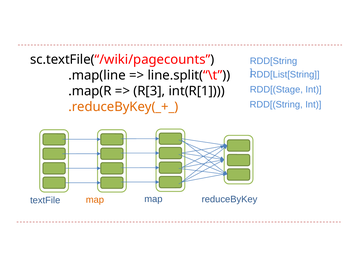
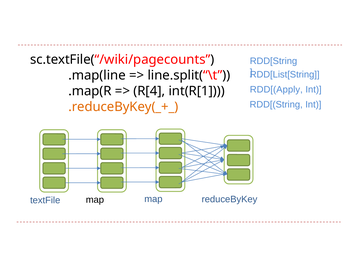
RDD[(Stage: RDD[(Stage -> RDD[(Apply (276, 89)
R[3: R[3 -> R[4 (149, 91)
map colour: orange -> black (95, 200)
